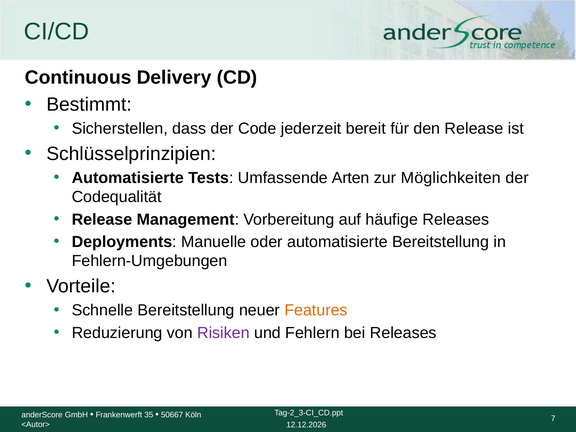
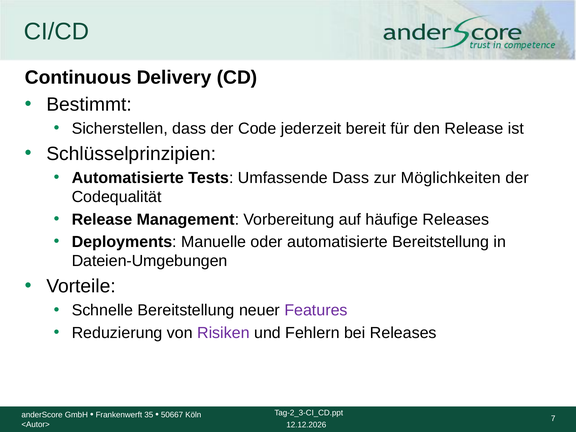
Umfassende Arten: Arten -> Dass (351, 178)
Fehlern-Umgebungen: Fehlern-Umgebungen -> Dateien-Umgebungen (150, 261)
Features colour: orange -> purple (316, 310)
